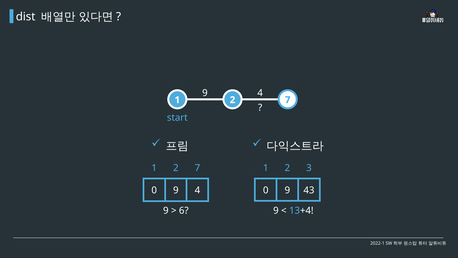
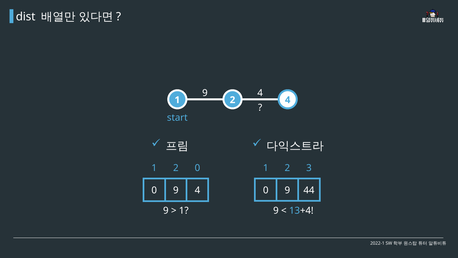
7: 7 -> 4 (288, 100)
1 2 7: 7 -> 0 (197, 168)
43: 43 -> 44 (309, 190)
6: 6 -> 1 (184, 210)
